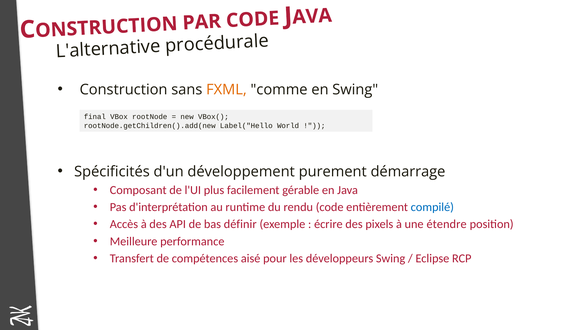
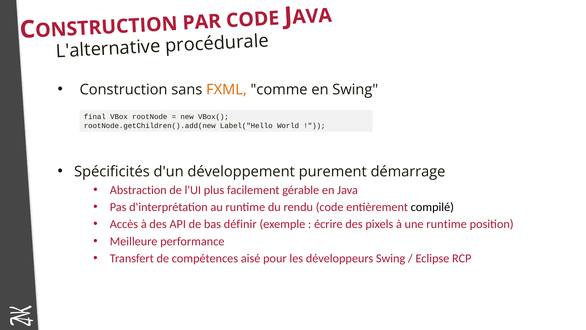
Composant: Composant -> Abstraction (138, 190)
compilé colour: blue -> black (432, 207)
une étendre: étendre -> runtime (447, 224)
